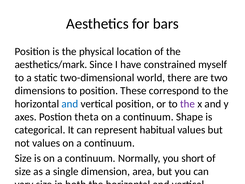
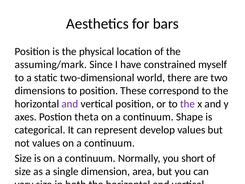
aesthetics/mark: aesthetics/mark -> assuming/mark (51, 64)
and colour: blue -> purple (70, 104)
habitual: habitual -> develop (157, 130)
